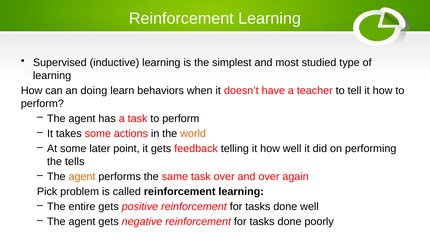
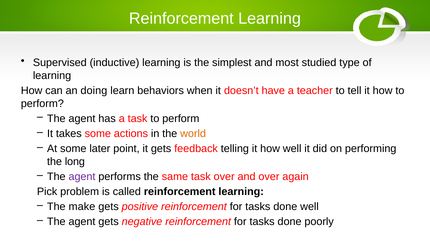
tells: tells -> long (75, 161)
agent colour: orange -> purple (82, 176)
entire: entire -> make (82, 207)
